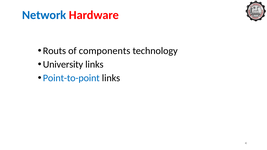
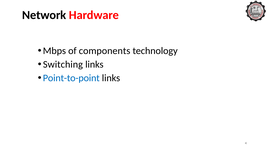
Network colour: blue -> black (44, 15)
Routs: Routs -> Mbps (54, 51)
University: University -> Switching (63, 65)
